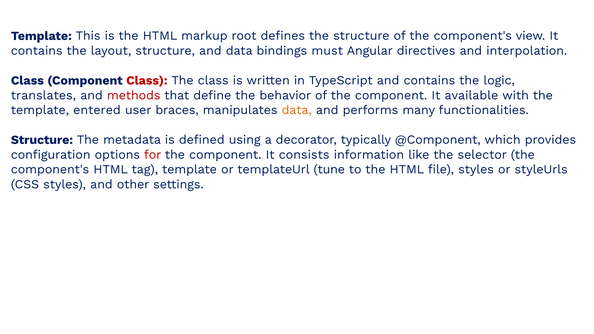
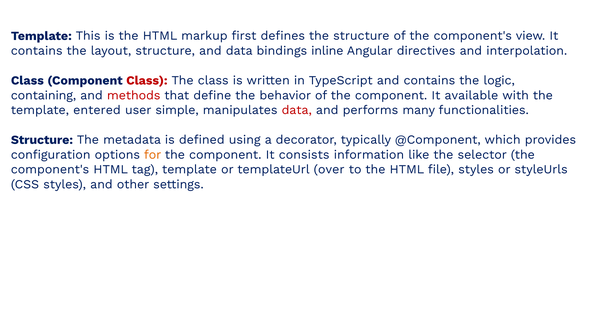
root: root -> first (244, 36)
must: must -> inline (327, 51)
translates: translates -> containing (44, 95)
braces: braces -> simple (177, 110)
data colour: orange -> red (297, 110)
for colour: red -> orange (153, 155)
tune: tune -> over (329, 170)
